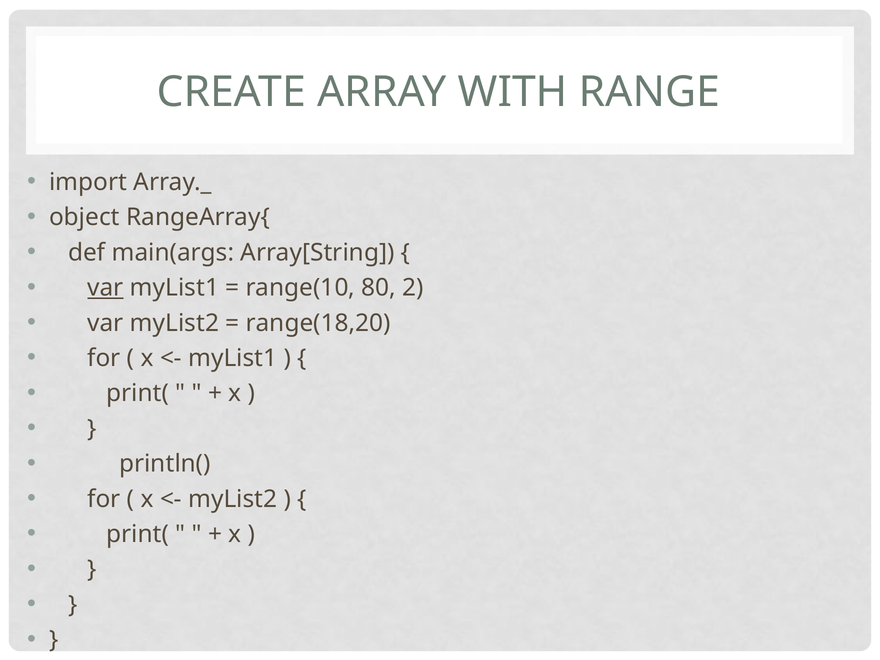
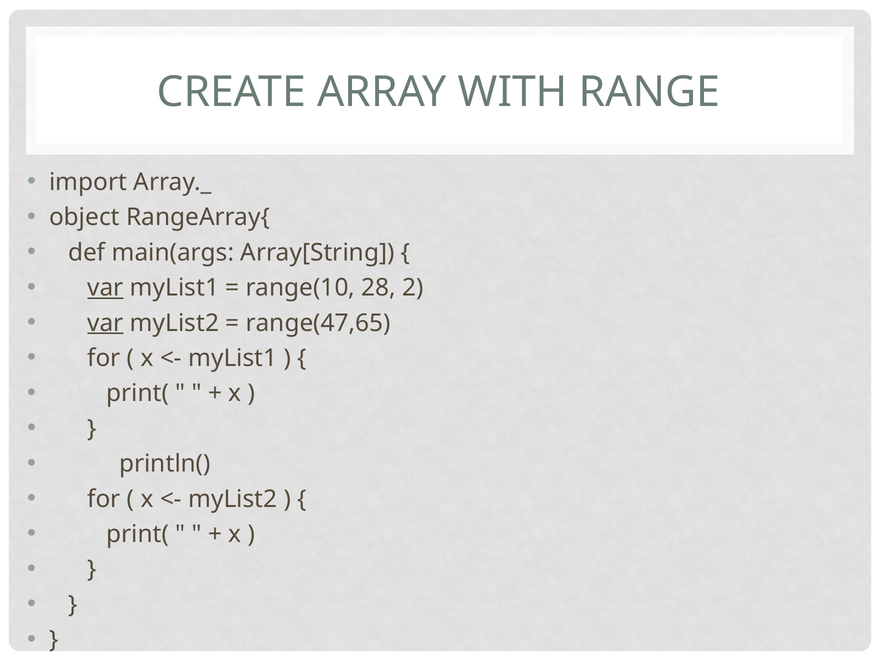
80: 80 -> 28 (379, 288)
var underline: none -> present (105, 323)
range(18,20: range(18,20 -> range(47,65 (318, 323)
